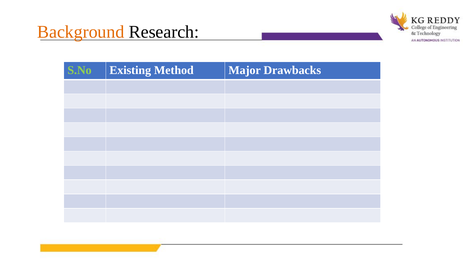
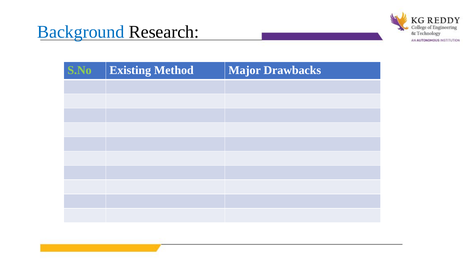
Background colour: orange -> blue (81, 32)
